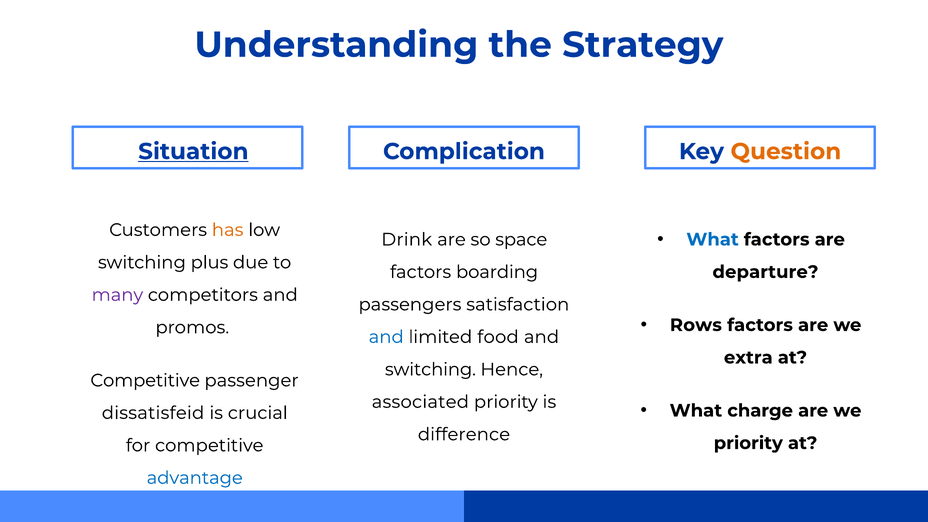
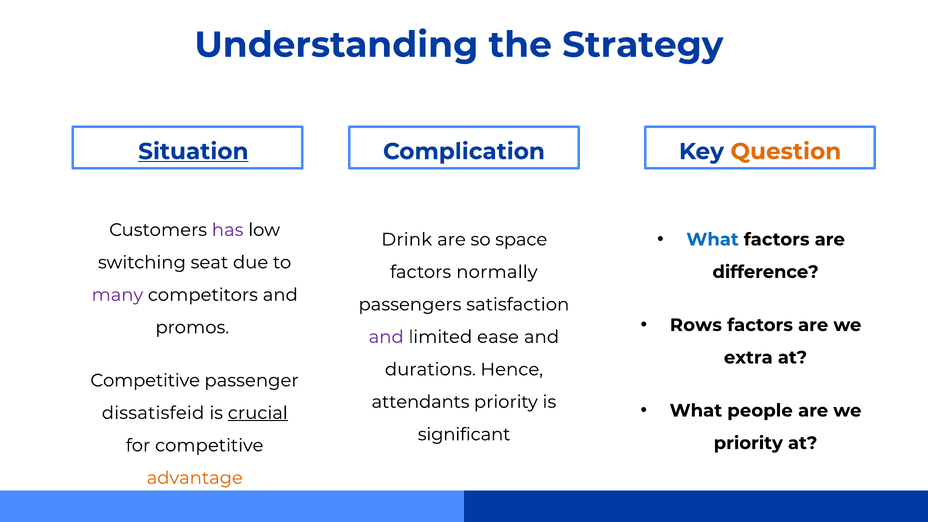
has colour: orange -> purple (228, 230)
plus: plus -> seat (209, 262)
boarding: boarding -> normally (497, 272)
departure: departure -> difference (766, 272)
and colour: blue -> purple (386, 337)
food: food -> ease (498, 337)
switching: switching -> durations (430, 369)
associated: associated -> attendants (421, 402)
charge: charge -> people (760, 411)
crucial underline: none -> present (258, 413)
difference: difference -> significant (464, 434)
advantage colour: blue -> orange (195, 478)
